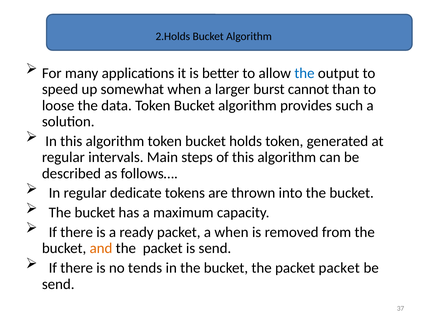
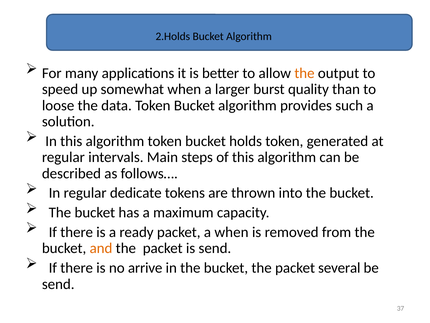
the colour: blue -> orange (304, 73)
cannot: cannot -> quality (308, 89)
tends: tends -> arrive (145, 268)
packet packet: packet -> several (339, 268)
